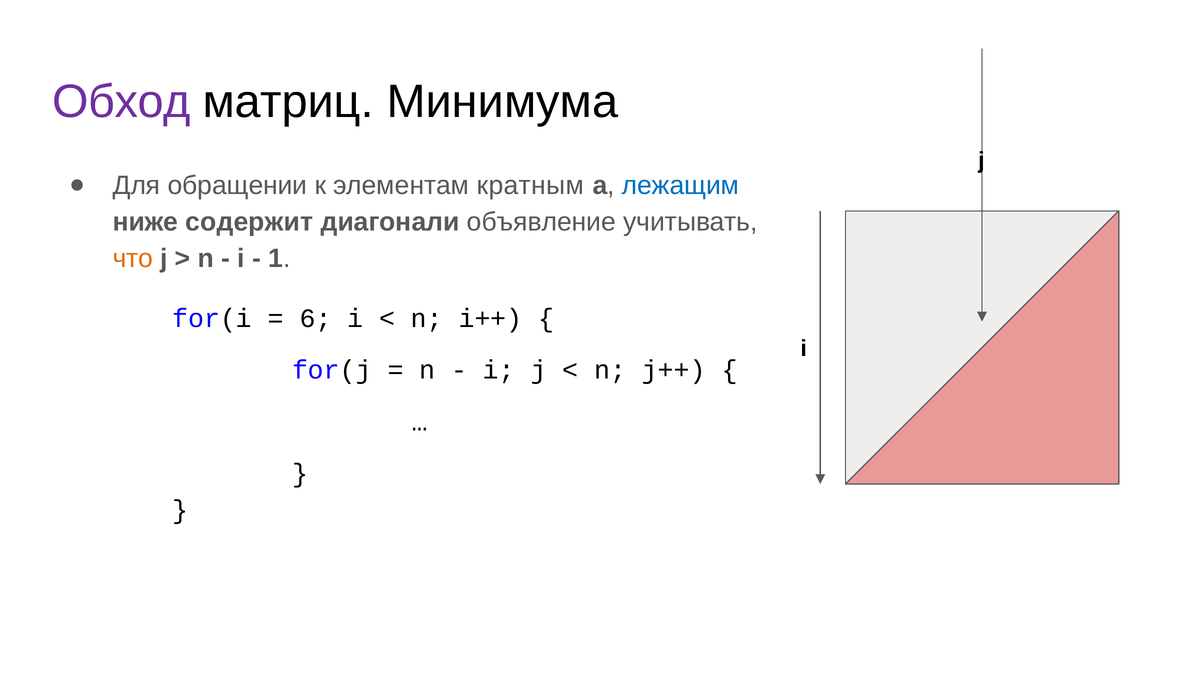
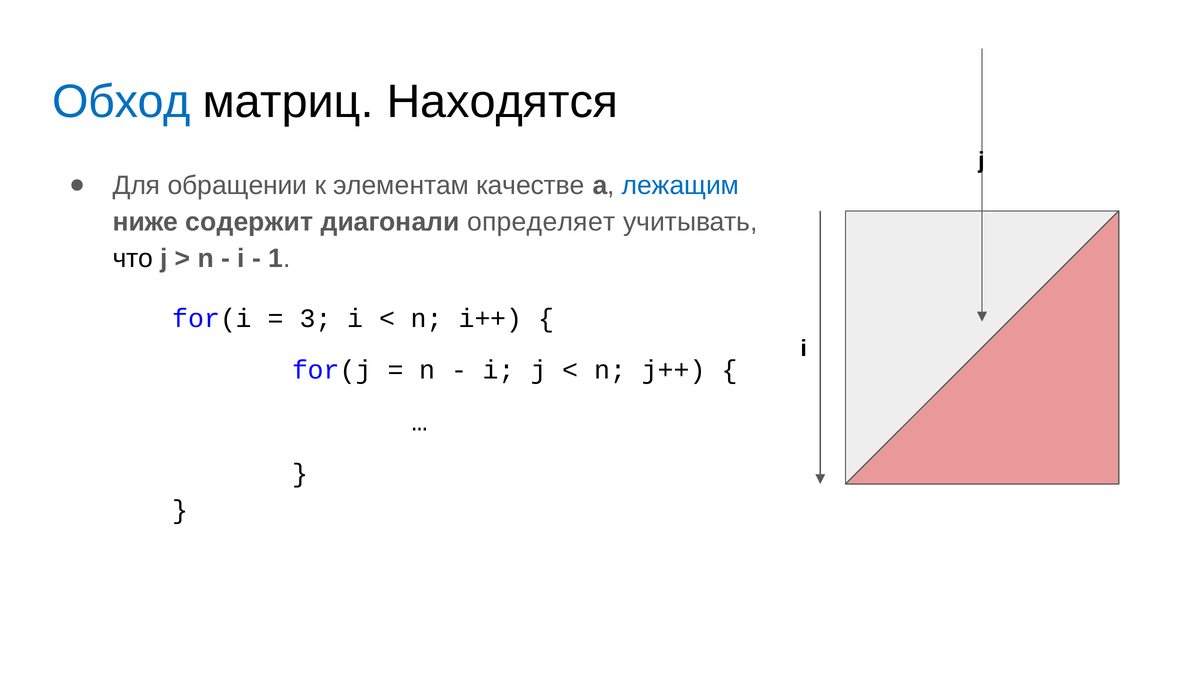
Обход colour: purple -> blue (121, 102)
Минимума: Минимума -> Находятся (502, 102)
кратным: кратным -> качестве (530, 185)
объявление: объявление -> определяет (541, 222)
что colour: orange -> black (133, 259)
6: 6 -> 3 (316, 319)
